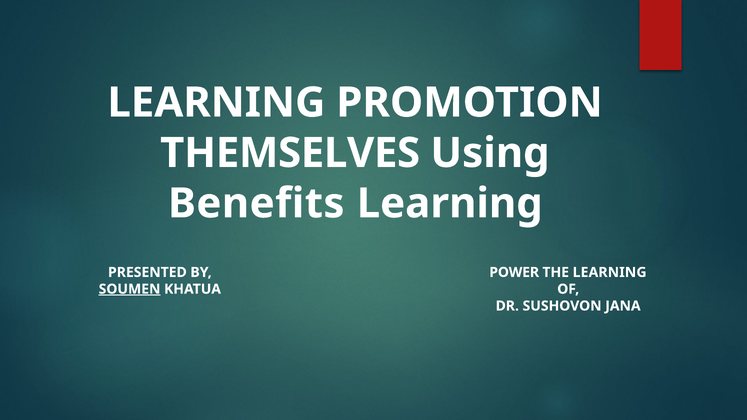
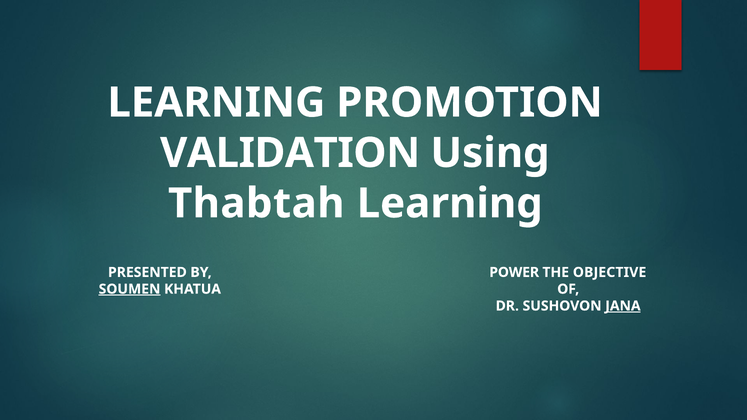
THEMSELVES: THEMSELVES -> VALIDATION (290, 153)
Benefits: Benefits -> Thabtah (256, 204)
THE LEARNING: LEARNING -> OBJECTIVE (610, 272)
JANA underline: none -> present (623, 306)
